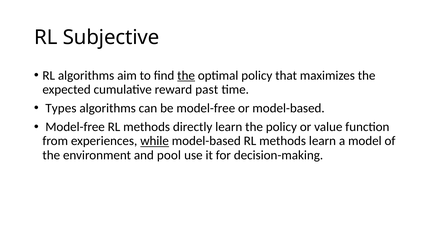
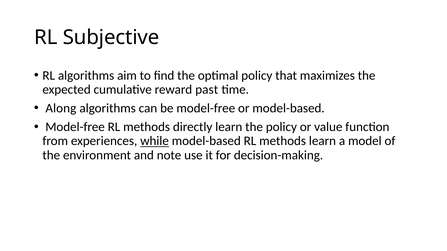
the underline: present -> none (186, 76)
Types: Types -> Along (61, 108)
pool: pool -> note (169, 155)
